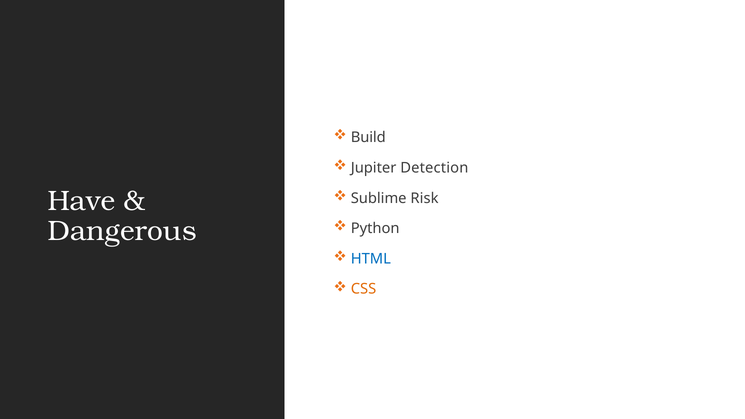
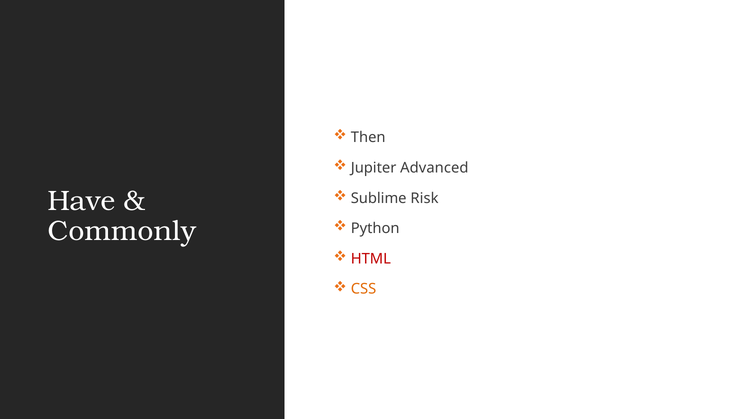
Build: Build -> Then (368, 138)
Detection: Detection -> Advanced (434, 168)
Dangerous: Dangerous -> Commonly (122, 231)
HTML colour: blue -> red (371, 259)
